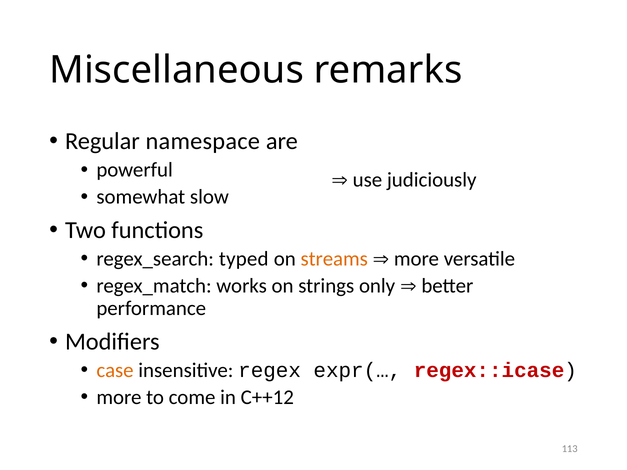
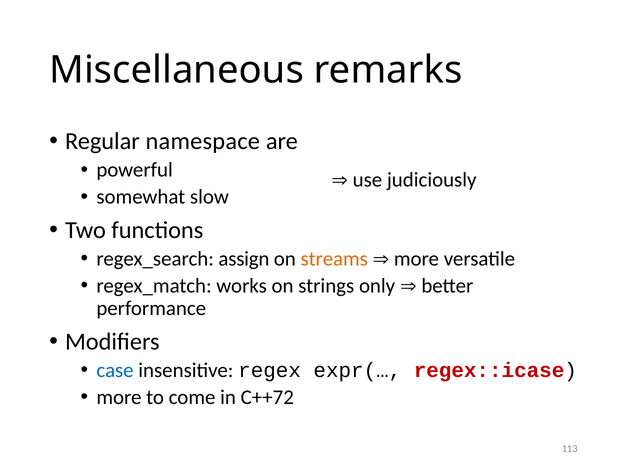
typed: typed -> assign (244, 259)
case colour: orange -> blue (115, 370)
C++12: C++12 -> C++72 (267, 397)
